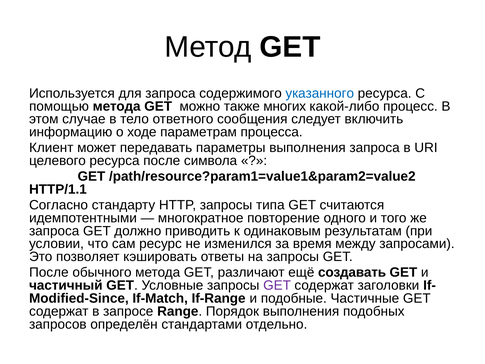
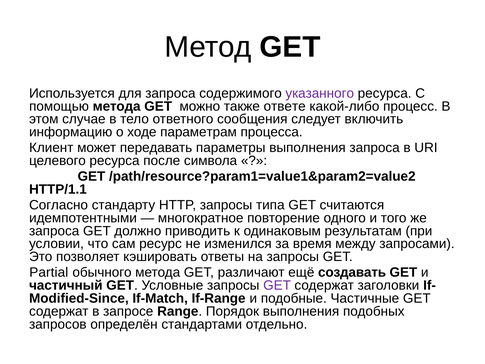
указанного colour: blue -> purple (320, 93)
многих: многих -> ответе (285, 106)
После: После -> Partial (49, 272)
